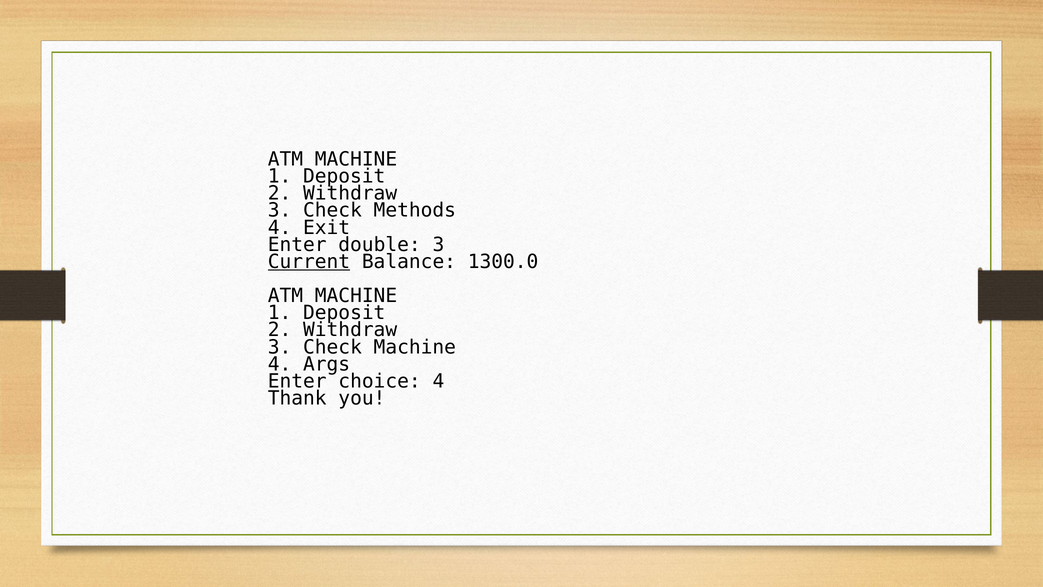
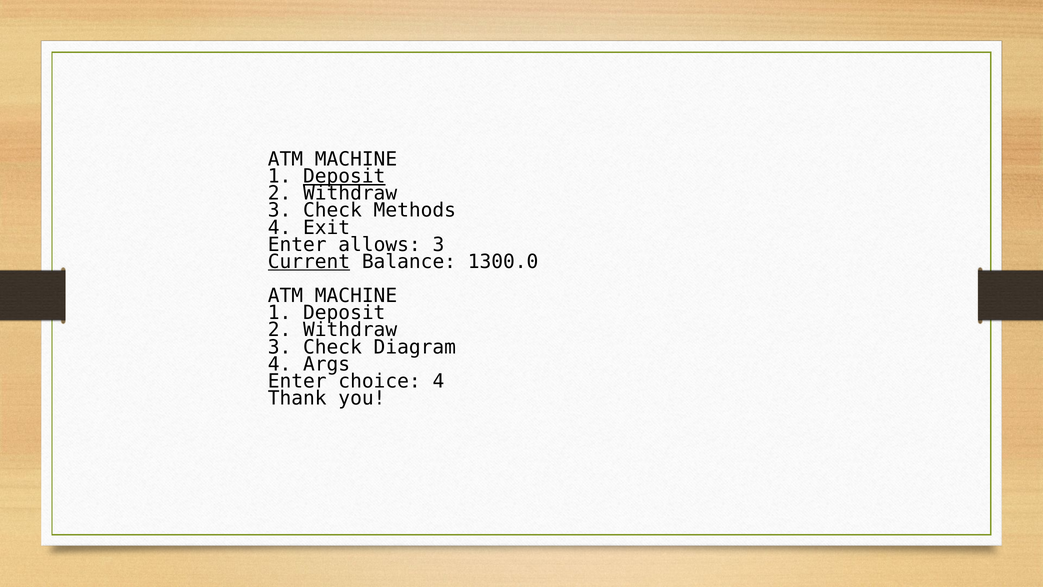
Deposit underline: none -> present (344, 176)
double: double -> allows (380, 245)
Check Machine: Machine -> Diagram (415, 347)
